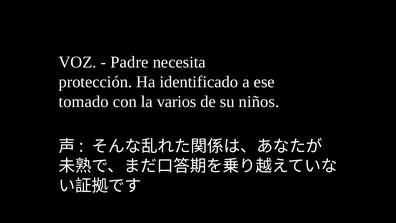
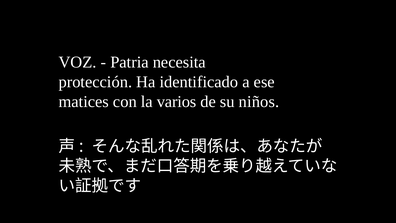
Padre: Padre -> Patria (129, 62)
tomado: tomado -> matices (84, 102)
